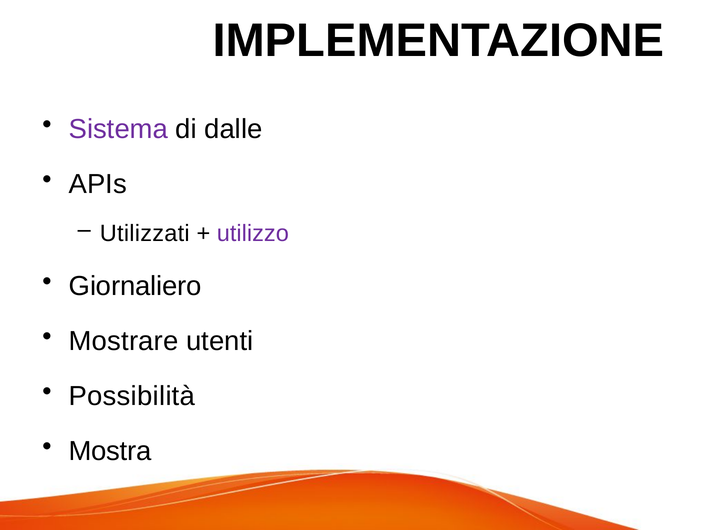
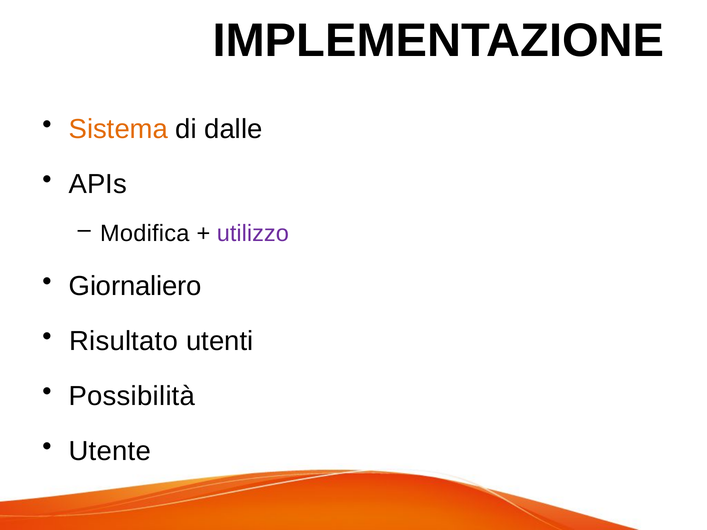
Sistema colour: purple -> orange (118, 129)
Utilizzati: Utilizzati -> Modifica (145, 233)
Mostrare: Mostrare -> Risultato (124, 341)
Mostra: Mostra -> Utente (110, 452)
